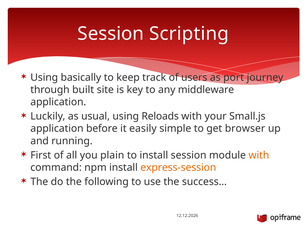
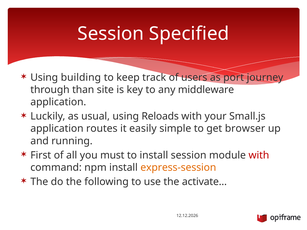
Scripting: Scripting -> Specified (189, 34)
basically: basically -> building (81, 78)
built: built -> than (83, 90)
before: before -> routes (102, 129)
plain: plain -> must (112, 155)
with colour: orange -> red (259, 155)
success…: success… -> activate… (204, 182)
